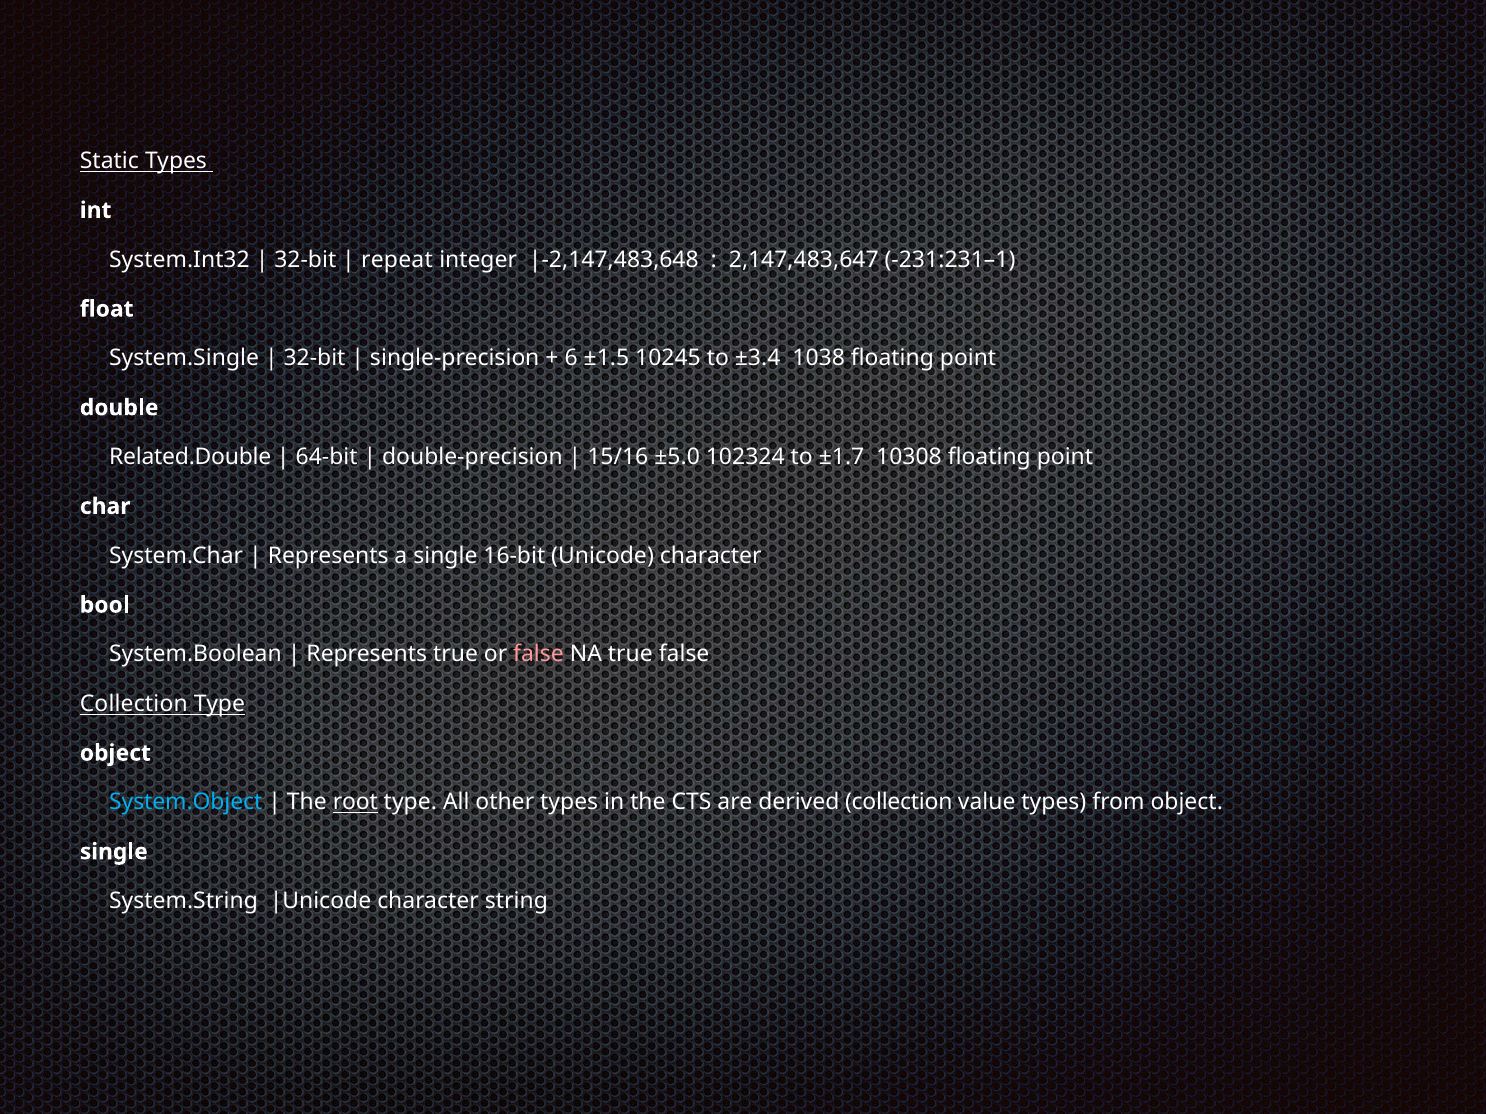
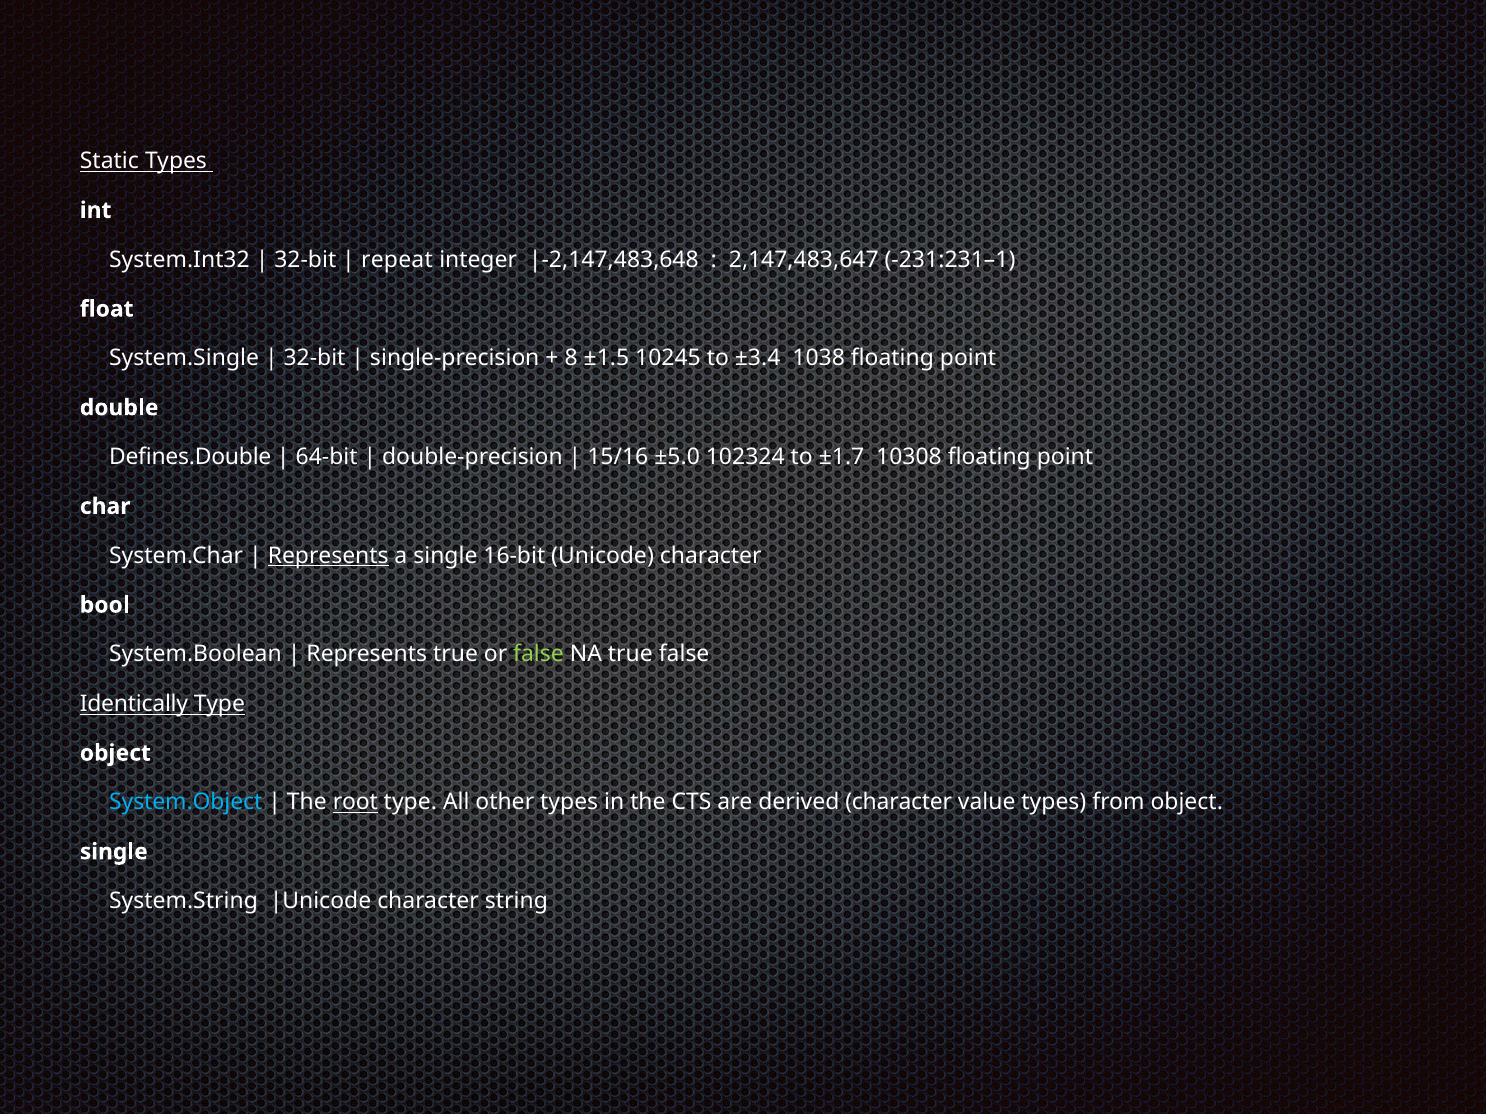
6: 6 -> 8 (571, 359)
Related.Double: Related.Double -> Defines.Double (190, 457)
Represents underline: none -> present (328, 556)
false colour: pink -> light green (539, 655)
Collection: Collection -> Identically (134, 704)
derived collection: collection -> character (899, 803)
